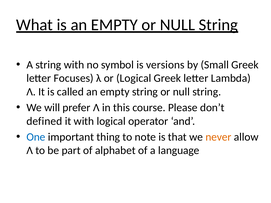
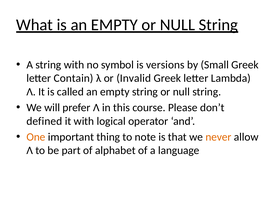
Focuses: Focuses -> Contain (74, 78)
or Logical: Logical -> Invalid (134, 78)
One colour: blue -> orange (36, 137)
